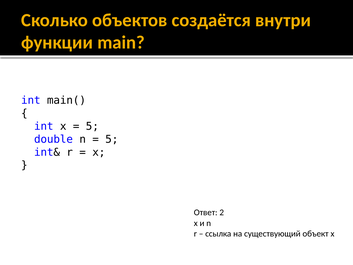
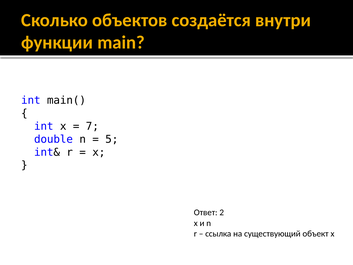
5: 5 -> 7 (92, 126)
